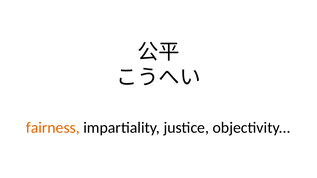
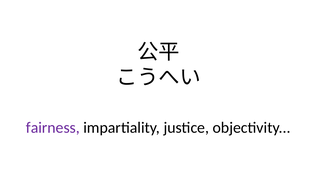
fairness colour: orange -> purple (53, 128)
